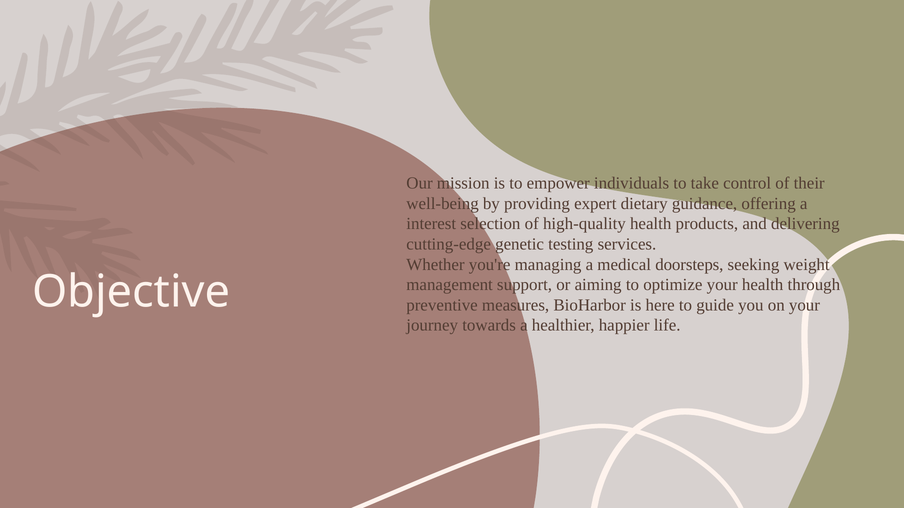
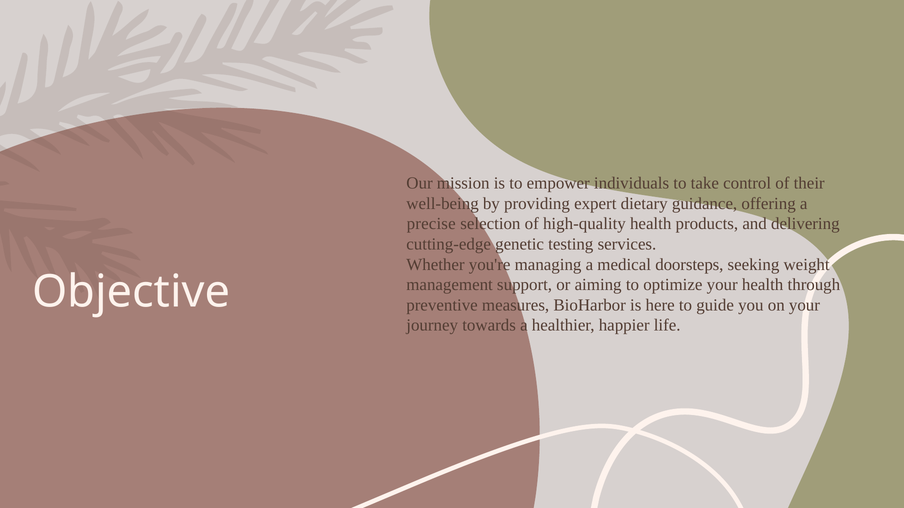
interest: interest -> precise (431, 224)
